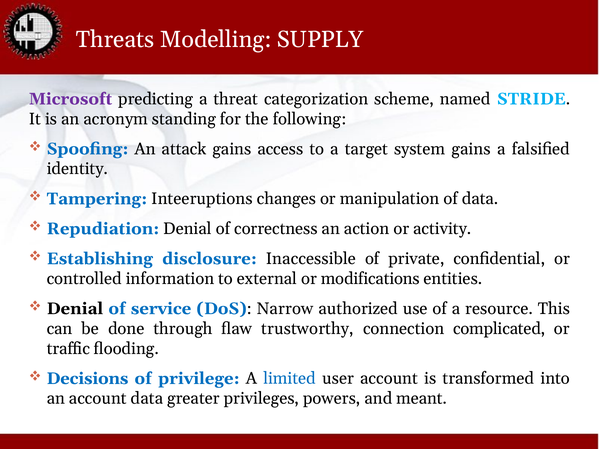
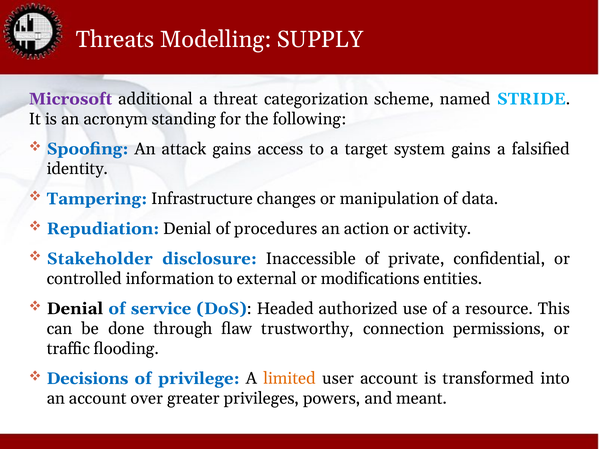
predicting: predicting -> additional (156, 99)
Inteeruptions: Inteeruptions -> Infrastructure (202, 199)
correctness: correctness -> procedures (276, 229)
Establishing: Establishing -> Stakeholder (100, 259)
Narrow: Narrow -> Headed (285, 309)
complicated: complicated -> permissions (499, 329)
limited colour: blue -> orange (290, 379)
account data: data -> over (147, 399)
